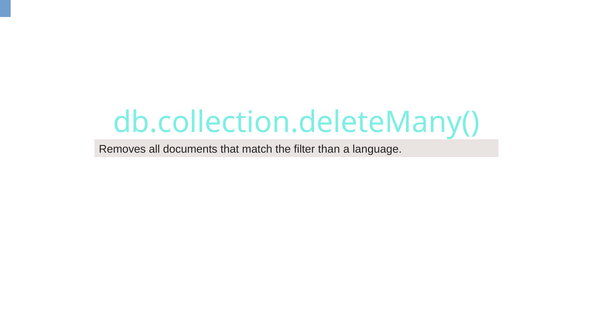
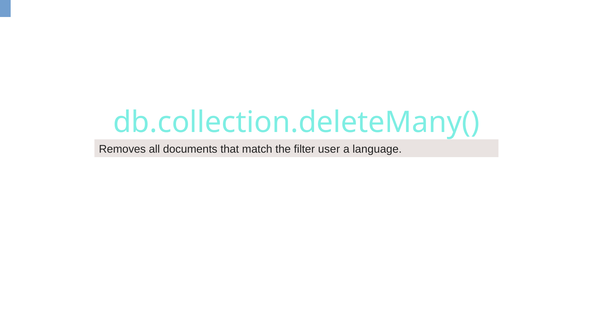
than: than -> user (329, 149)
